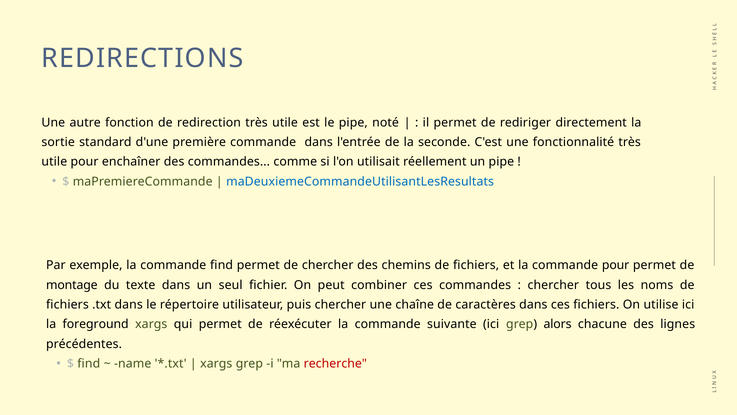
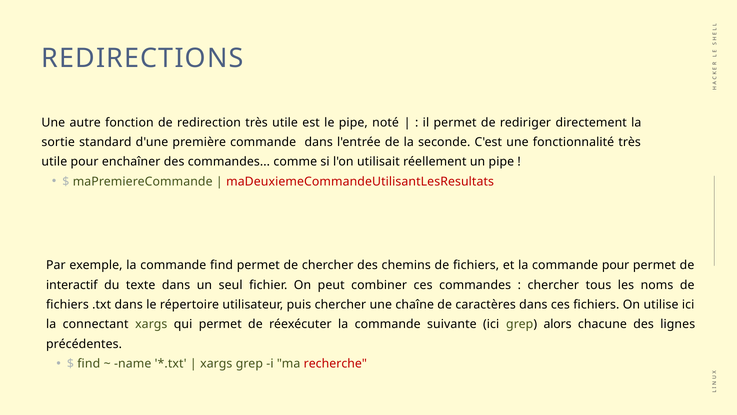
maDeuxiemeCommandeUtilisantLesResultats colour: blue -> red (360, 181)
montage: montage -> interactif (72, 285)
foreground: foreground -> connectant (96, 324)
